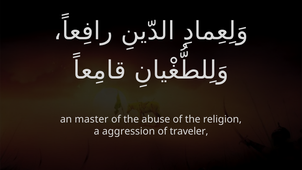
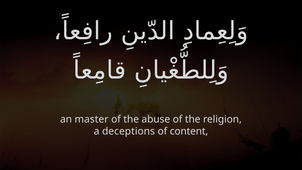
aggression: aggression -> deceptions (128, 131)
traveler: traveler -> content (189, 131)
